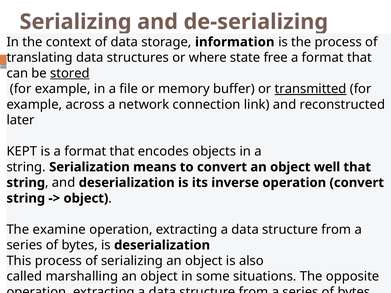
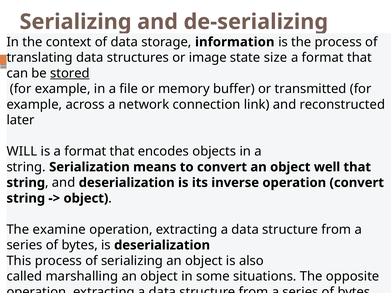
where: where -> image (208, 58)
free: free -> size (276, 58)
transmitted underline: present -> none (311, 89)
KEPT: KEPT -> WILL (22, 152)
